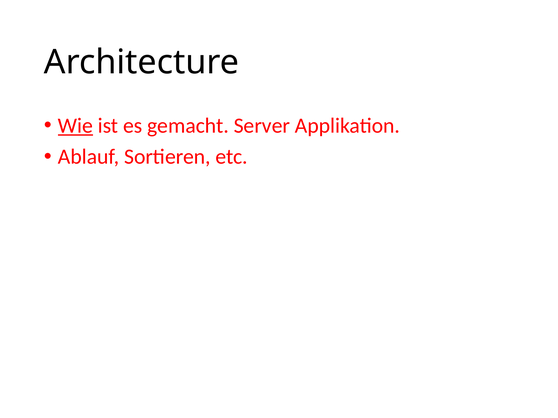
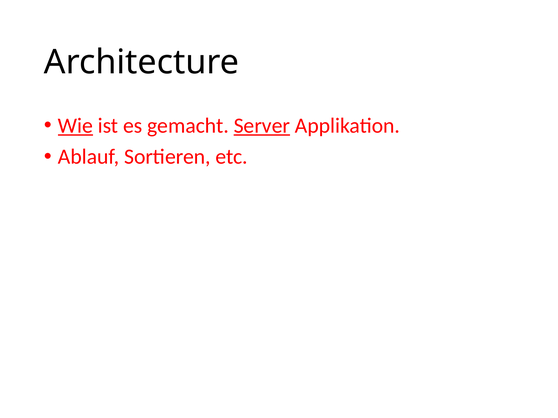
Server underline: none -> present (262, 126)
